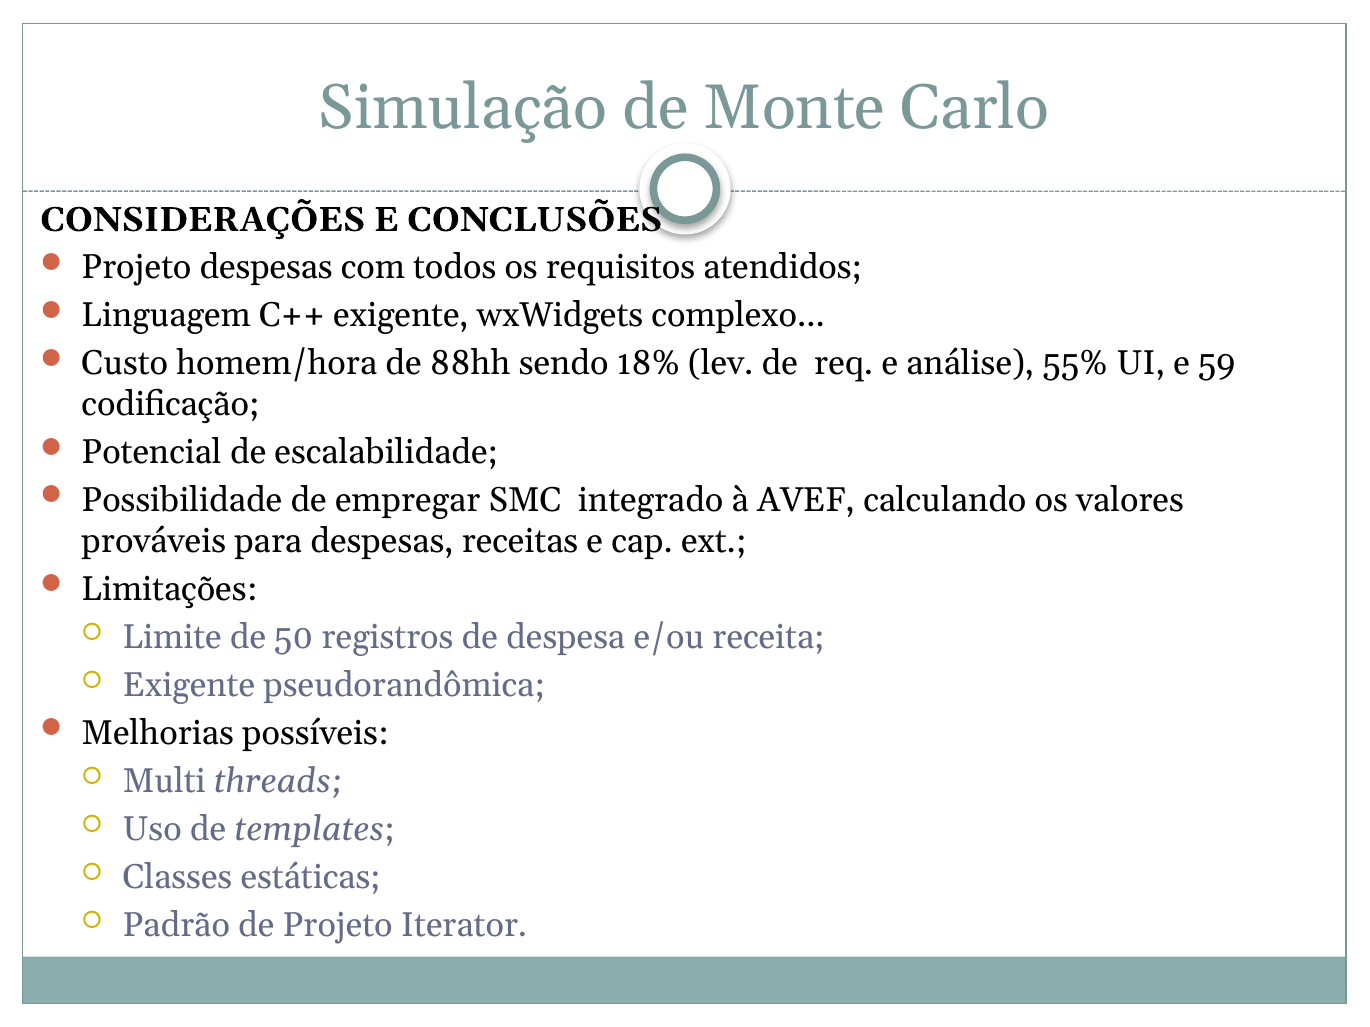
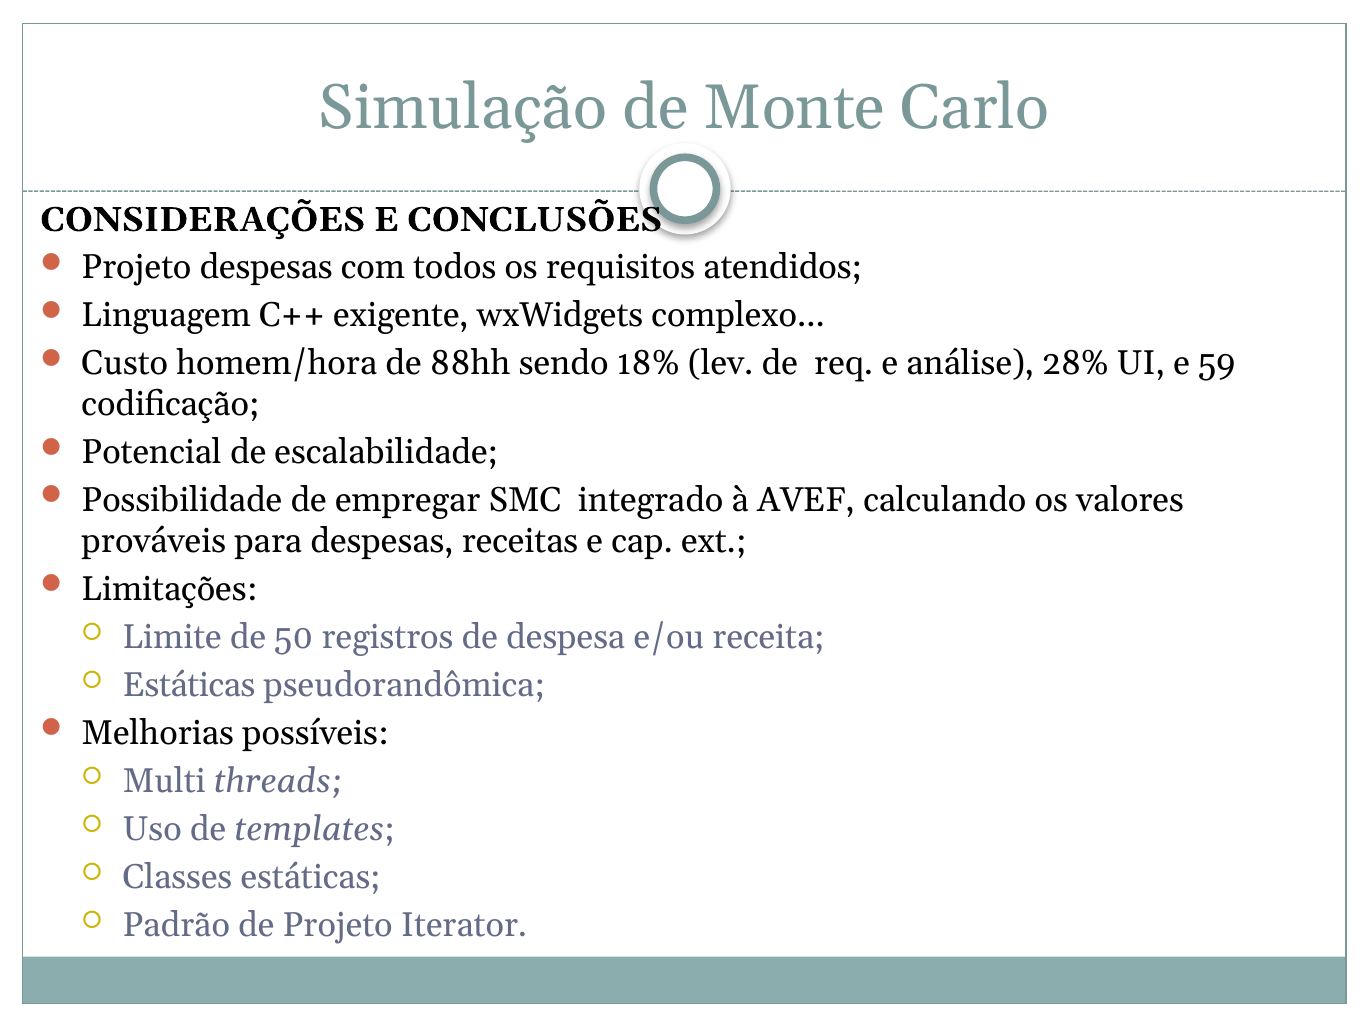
55%: 55% -> 28% (1076, 364)
Exigente: Exigente -> Estáticas (189, 686)
